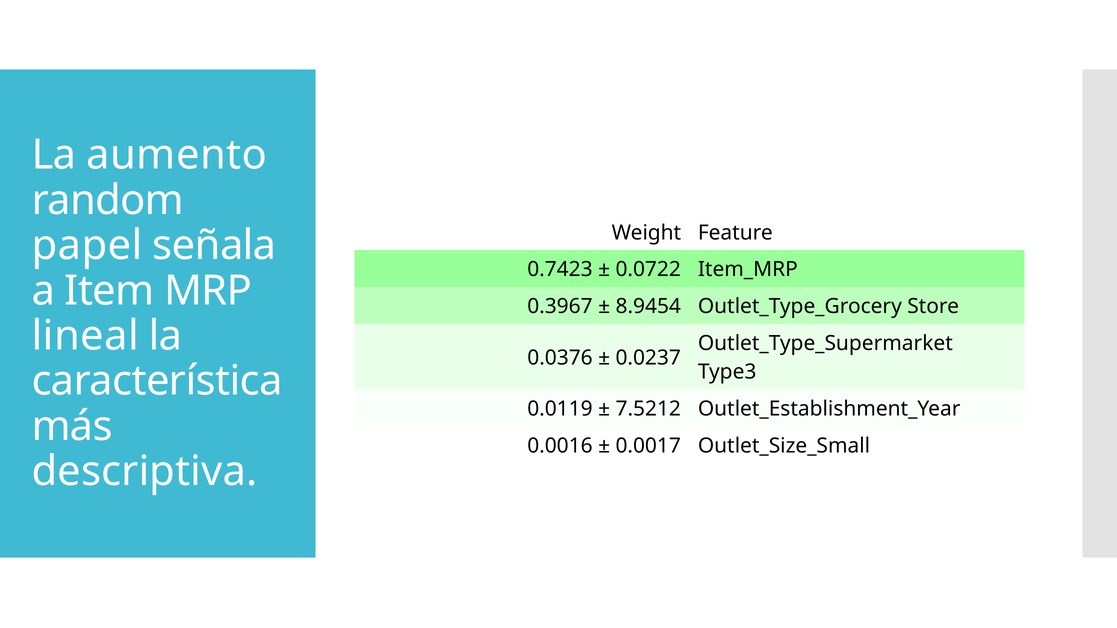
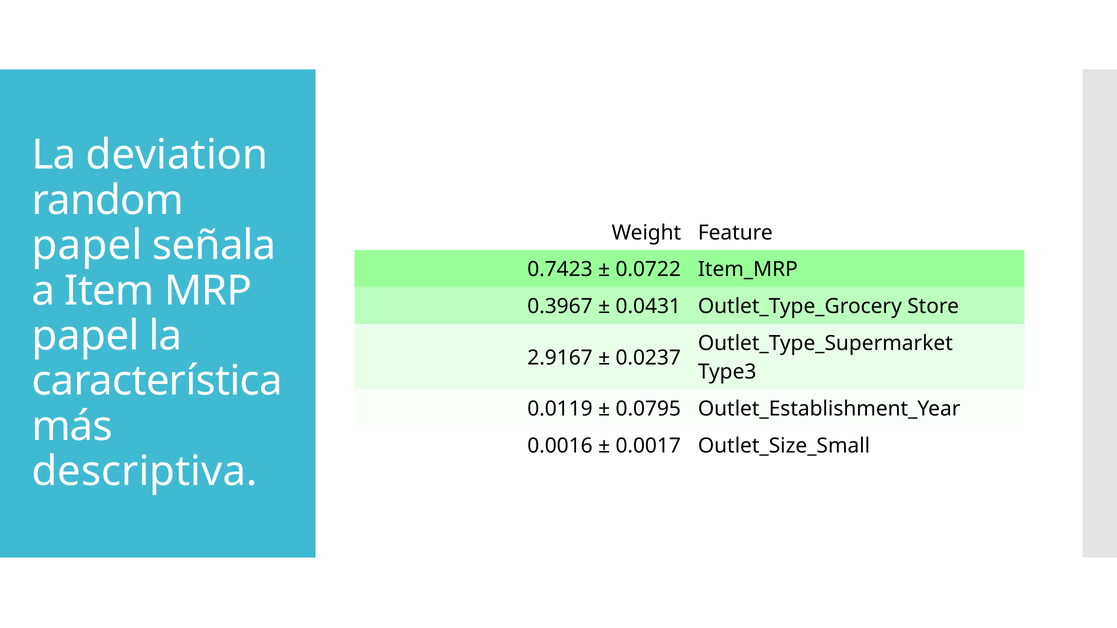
aumento: aumento -> deviation (177, 155)
8.9454: 8.9454 -> 0.0431 (648, 307)
lineal: lineal -> papel (86, 336)
0.0376: 0.0376 -> 2.9167 (560, 358)
7.5212: 7.5212 -> 0.0795 (648, 409)
